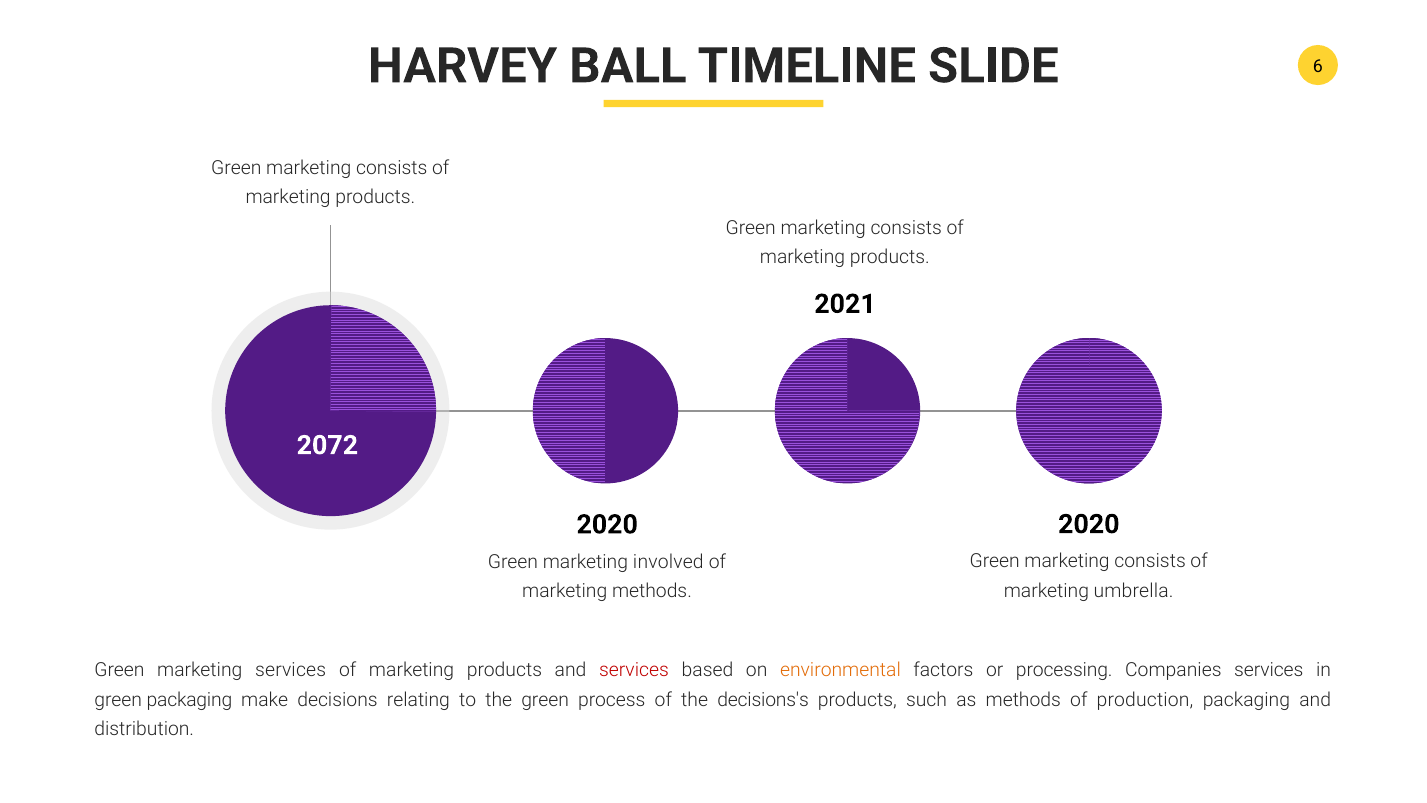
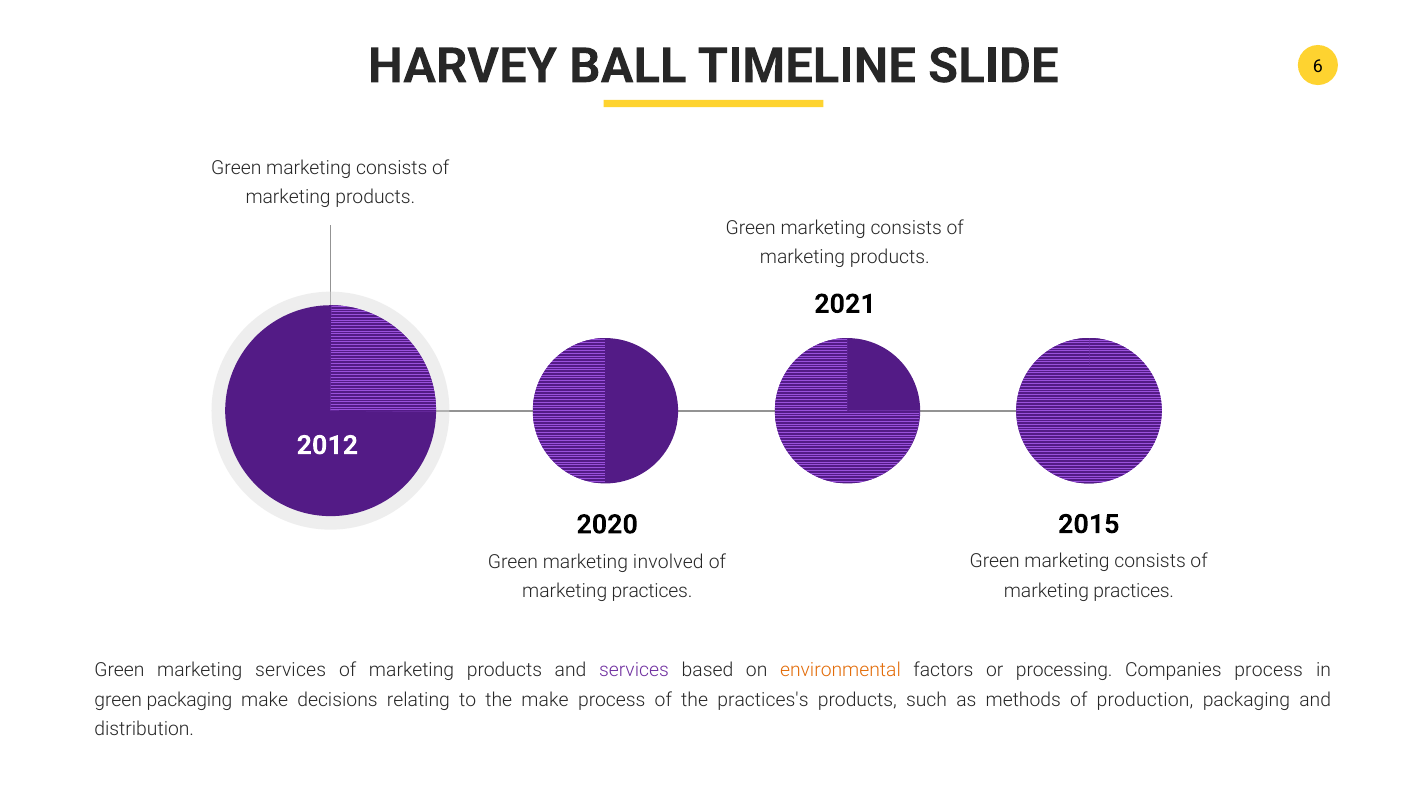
2072: 2072 -> 2012 (327, 445)
2020 2020: 2020 -> 2015 (1089, 524)
umbrella: umbrella -> practices (1134, 591)
methods: methods -> practices (652, 591)
services colour: red -> purple (634, 670)
Companies services: services -> process (1269, 670)
the green: green -> make (545, 700)
decisions's: decisions's -> practices's (763, 700)
